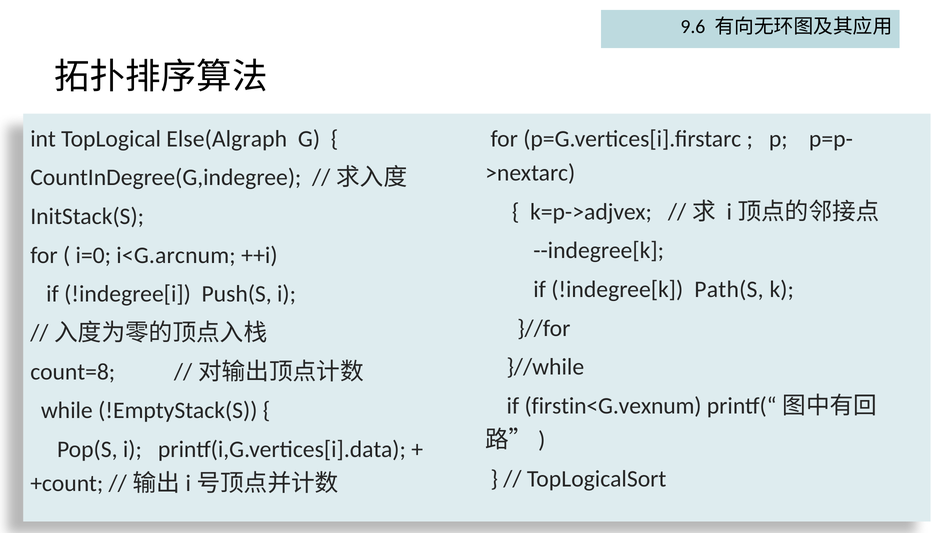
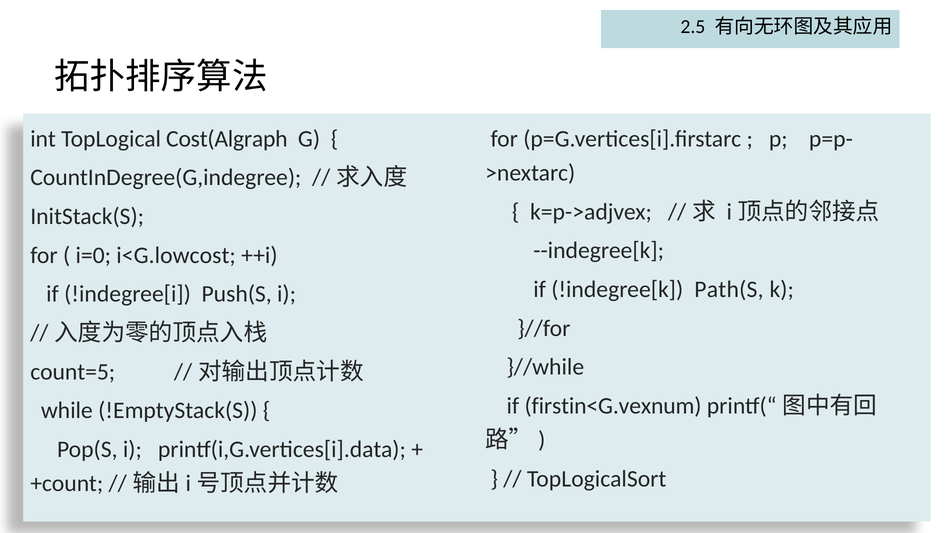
9.6: 9.6 -> 2.5 (693, 27)
Else(Algraph: Else(Algraph -> Cost(Algraph (227, 139)
i<G.arcnum: i<G.arcnum -> i<G.lowcost (176, 255)
count=8: count=8 -> count=5 (73, 372)
